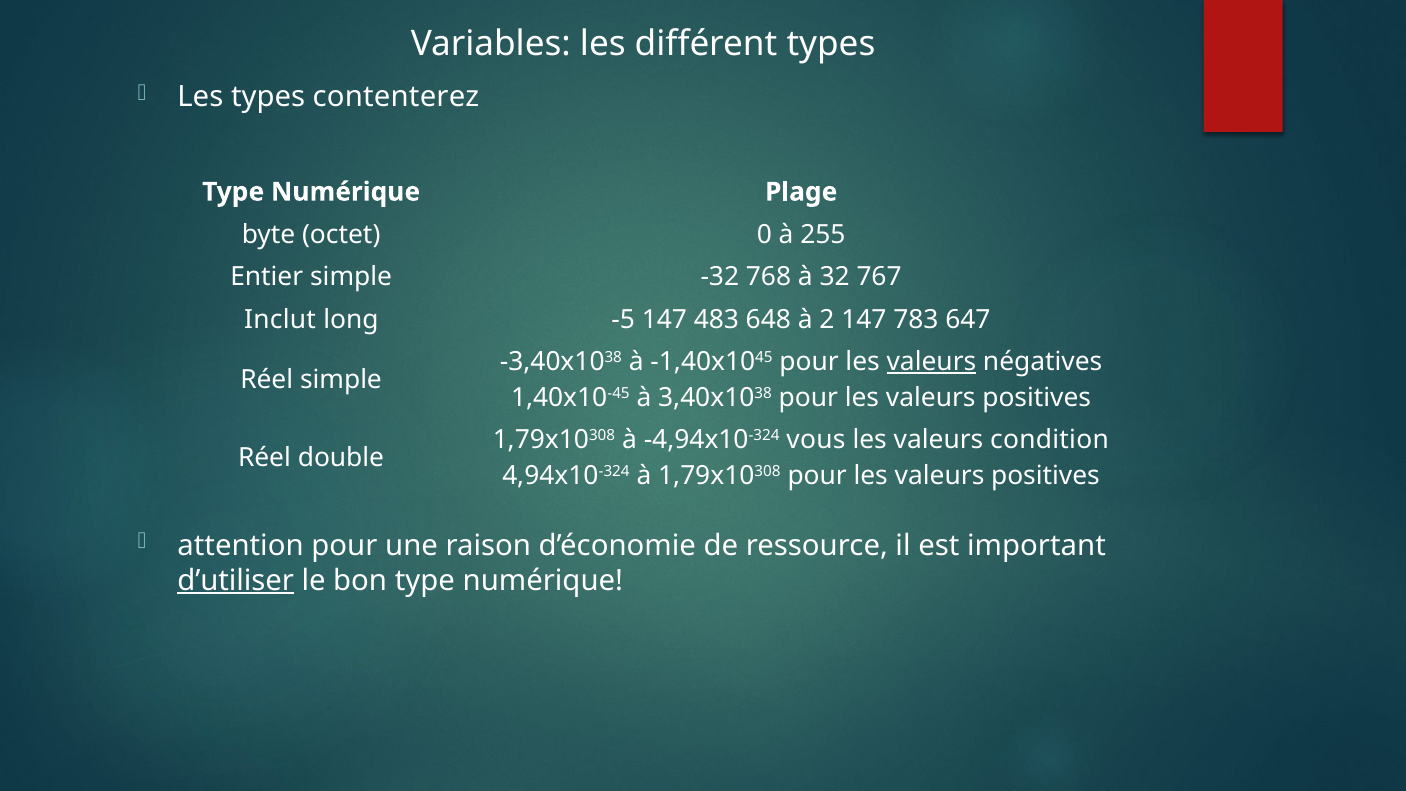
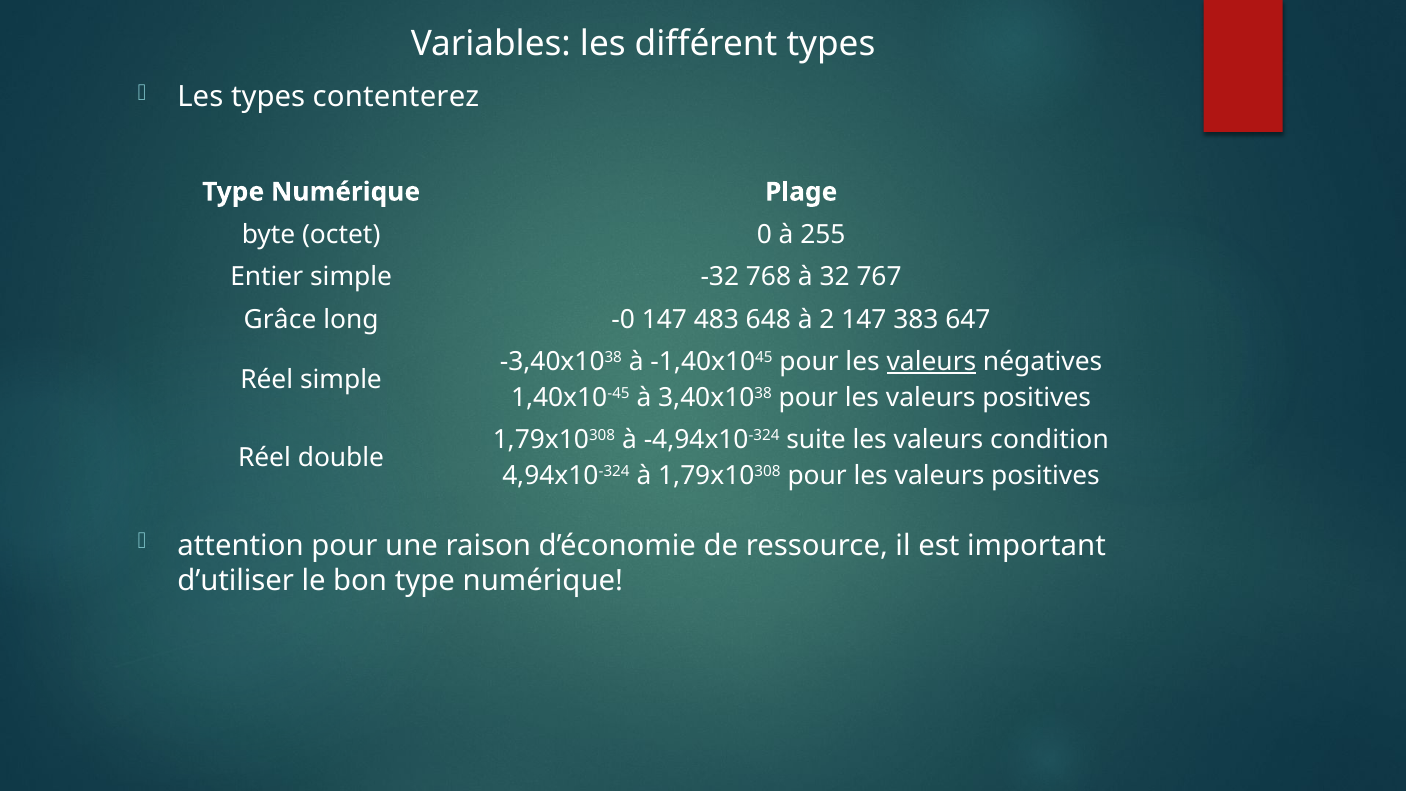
Inclut: Inclut -> Grâce (280, 319)
-5: -5 -> -0 (623, 319)
783: 783 -> 383 (916, 319)
vous: vous -> suite (816, 440)
d’utiliser underline: present -> none (236, 581)
